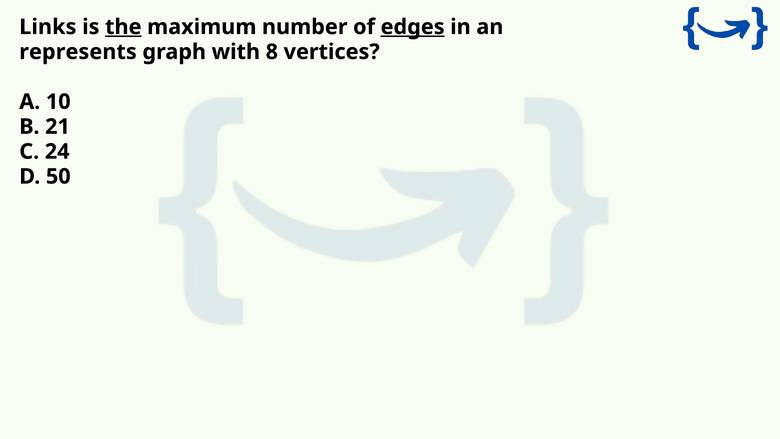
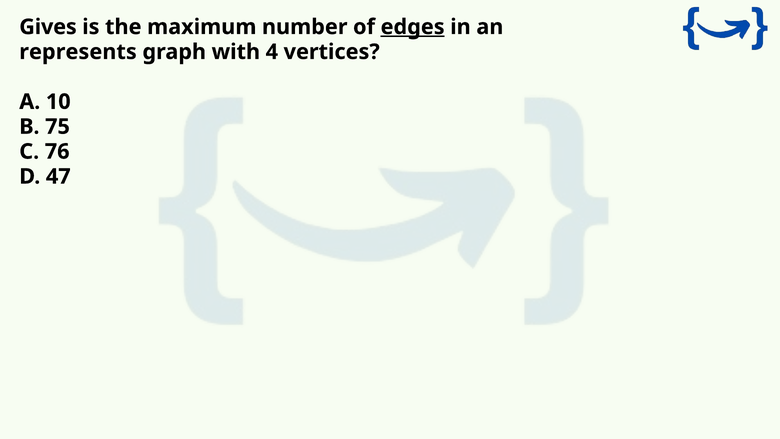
Links: Links -> Gives (48, 27)
the underline: present -> none (123, 27)
8: 8 -> 4 (272, 52)
21: 21 -> 75 (57, 127)
24: 24 -> 76 (57, 151)
50: 50 -> 47 (58, 176)
